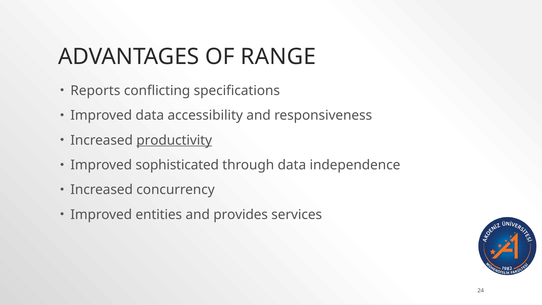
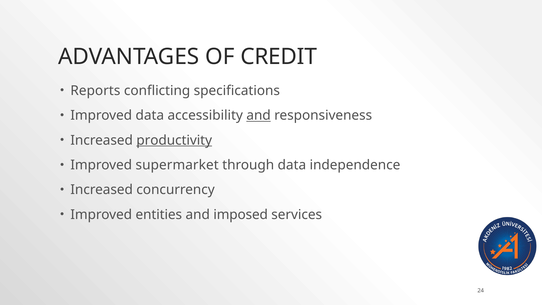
RANGE: RANGE -> CREDIT (279, 57)
and underline: none -> present (259, 115)
sophisticated: sophisticated -> supermarket (177, 165)
provides: provides -> imposed (241, 215)
